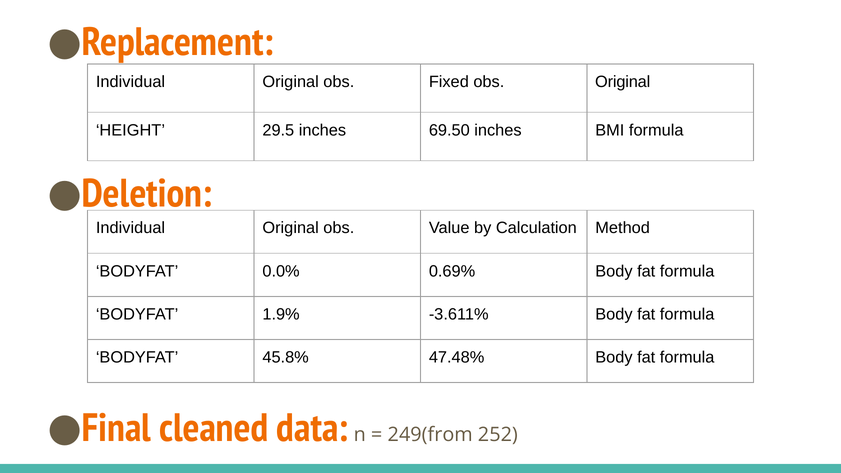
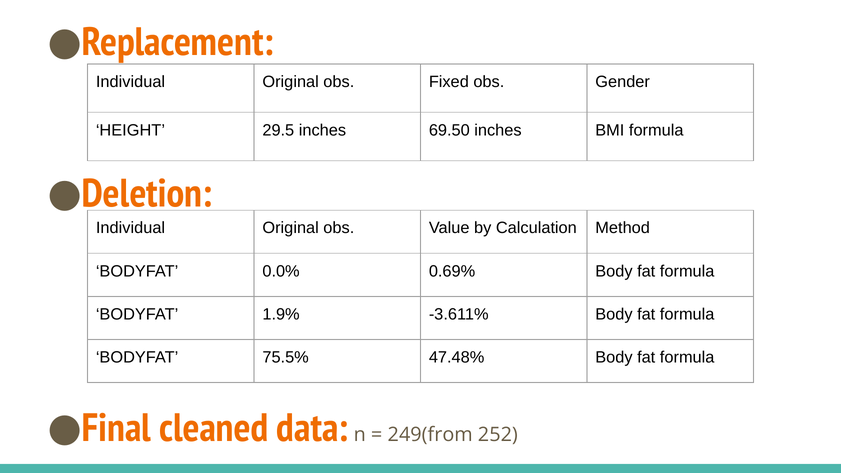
obs Original: Original -> Gender (623, 82)
45.8%: 45.8% -> 75.5% (286, 357)
